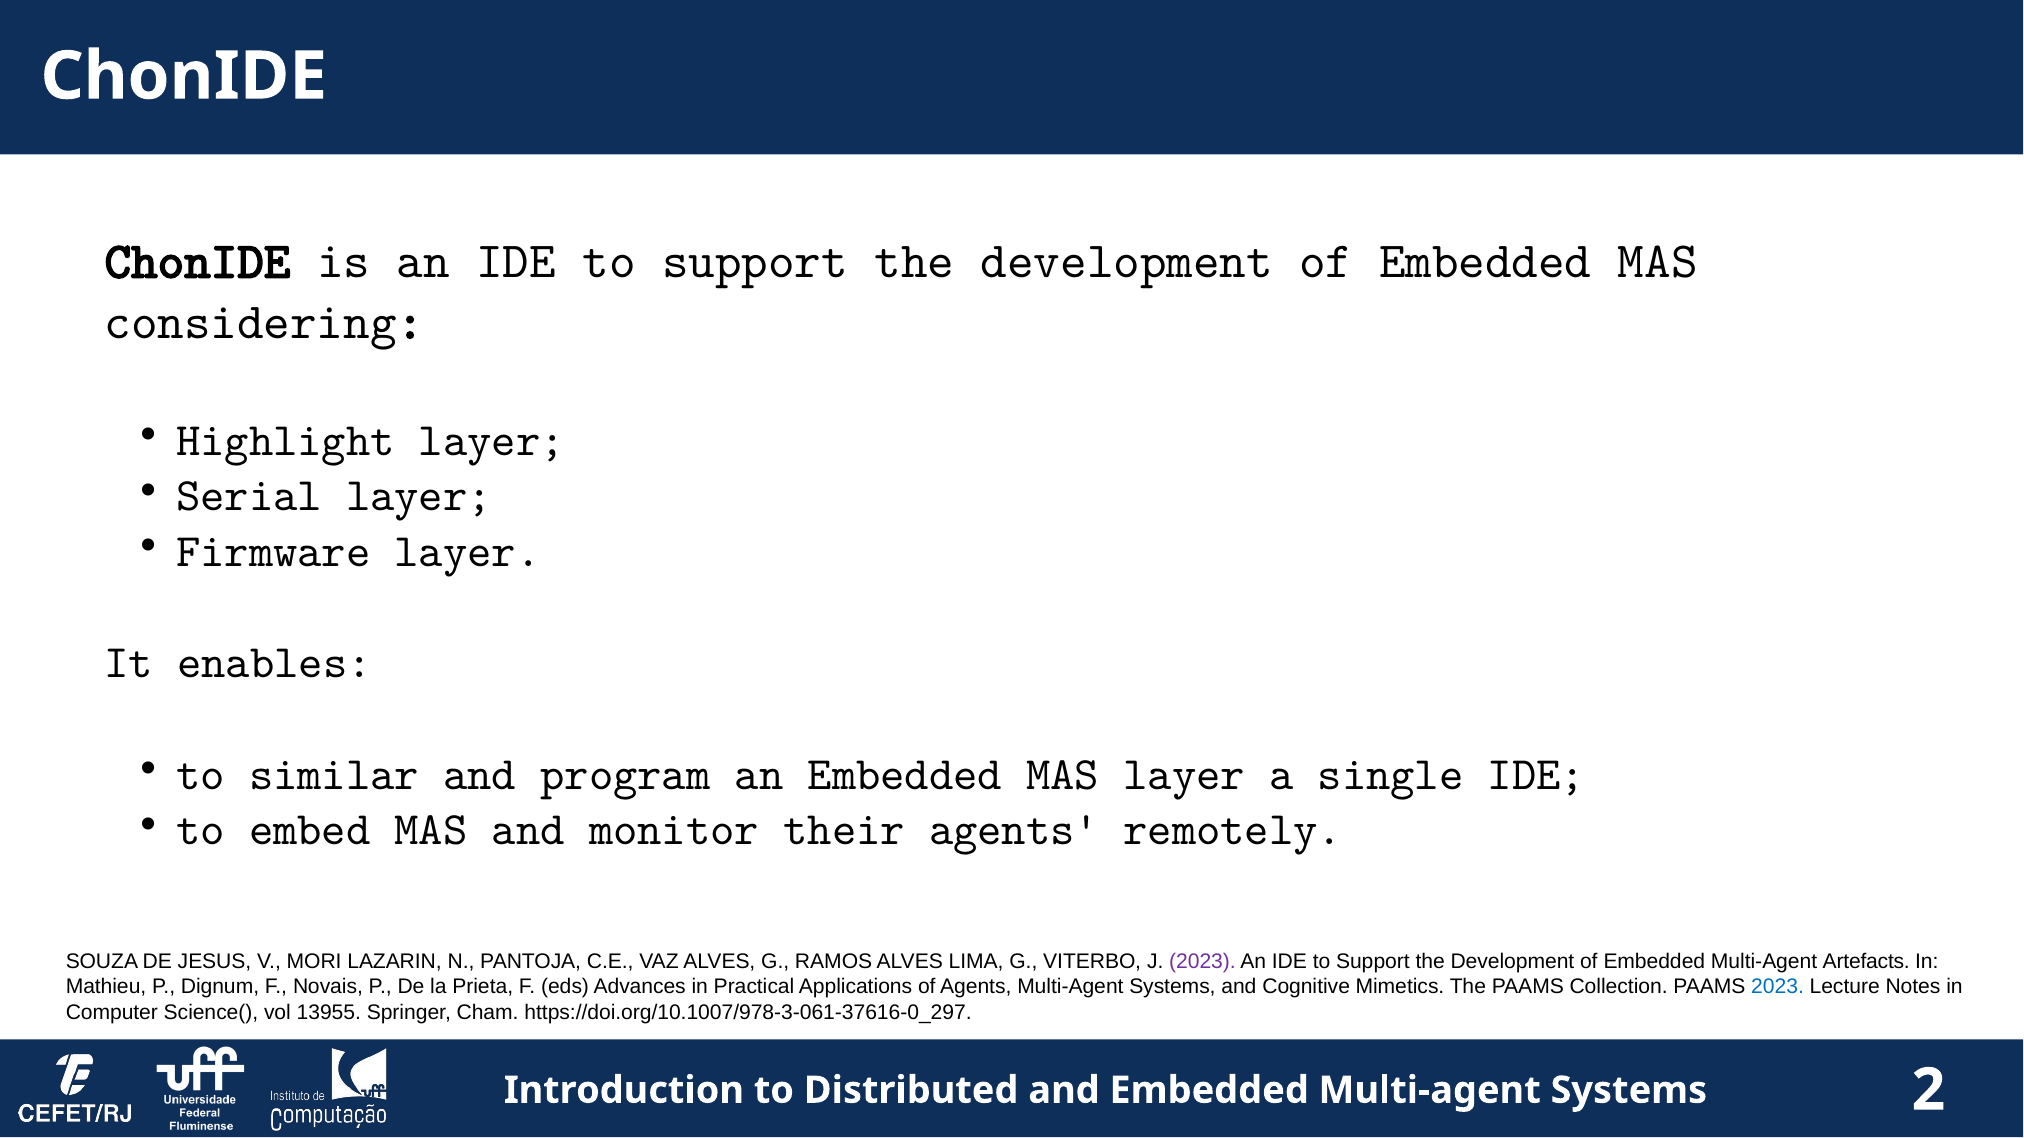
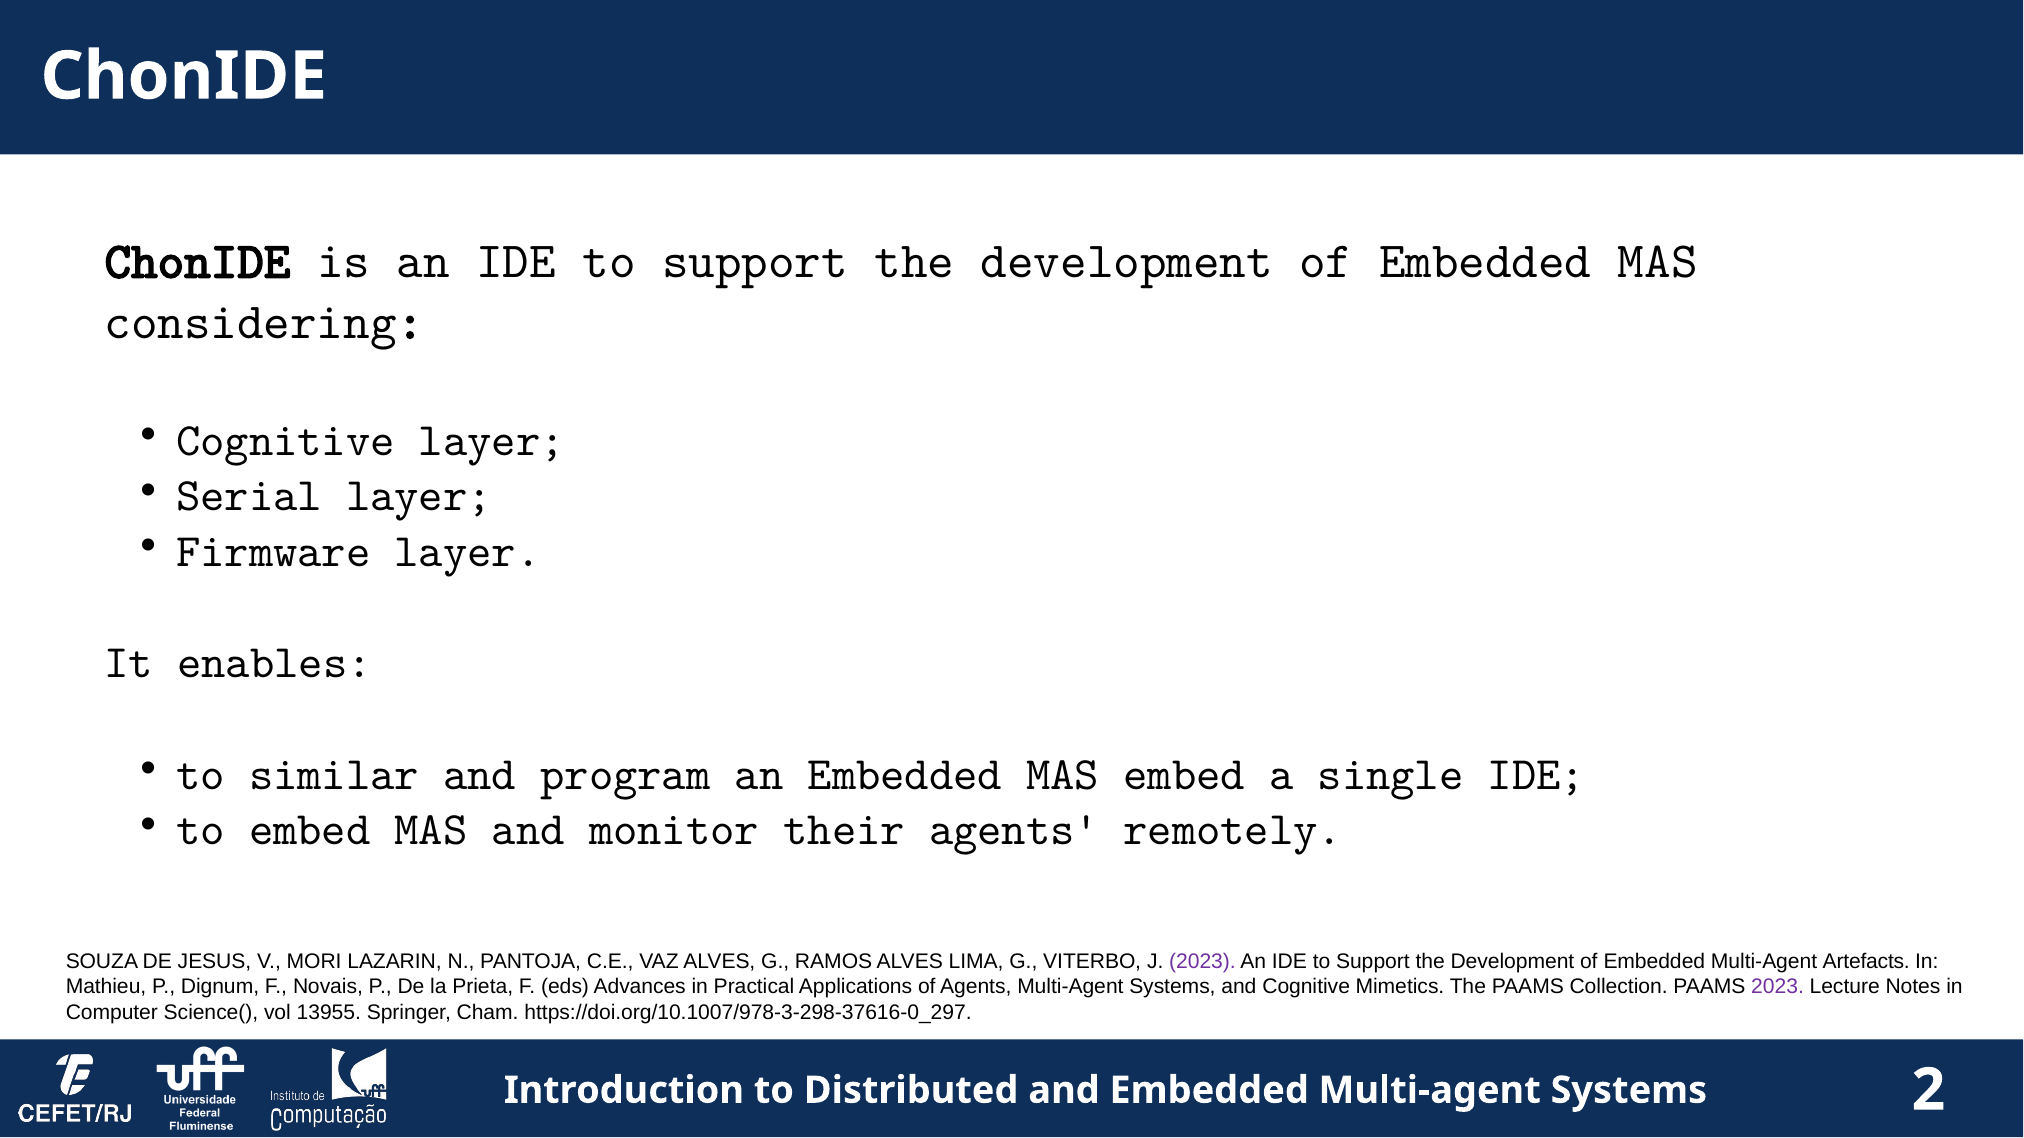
Highlight: Highlight -> Cognitive (286, 440)
MAS layer: layer -> embed (1184, 774)
2023 colour: blue -> purple (1778, 987)
https://doi.org/10.1007/978-3-061-37616-0_297: https://doi.org/10.1007/978-3-061-37616-0_297 -> https://doi.org/10.1007/978-3-298-37616-0_297 (748, 1012)
